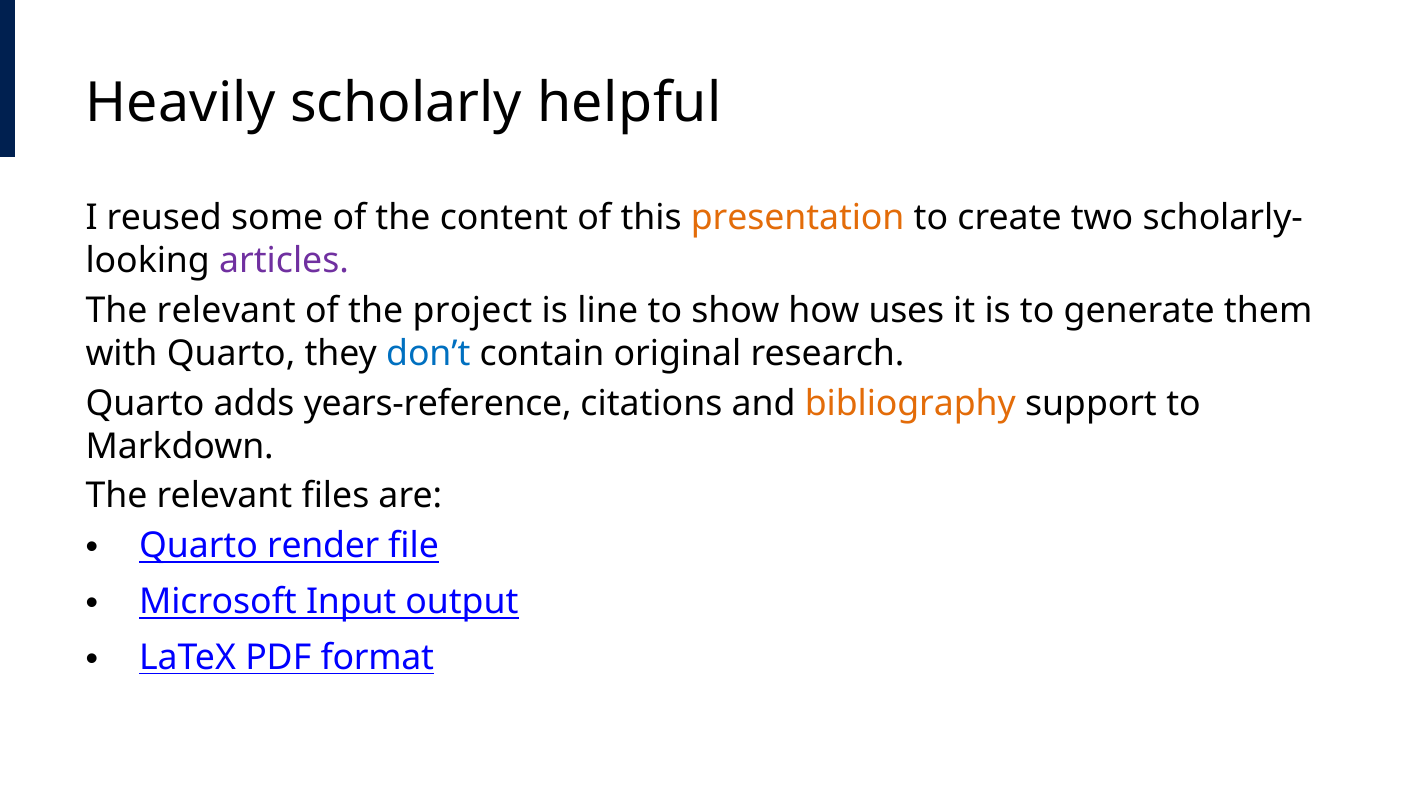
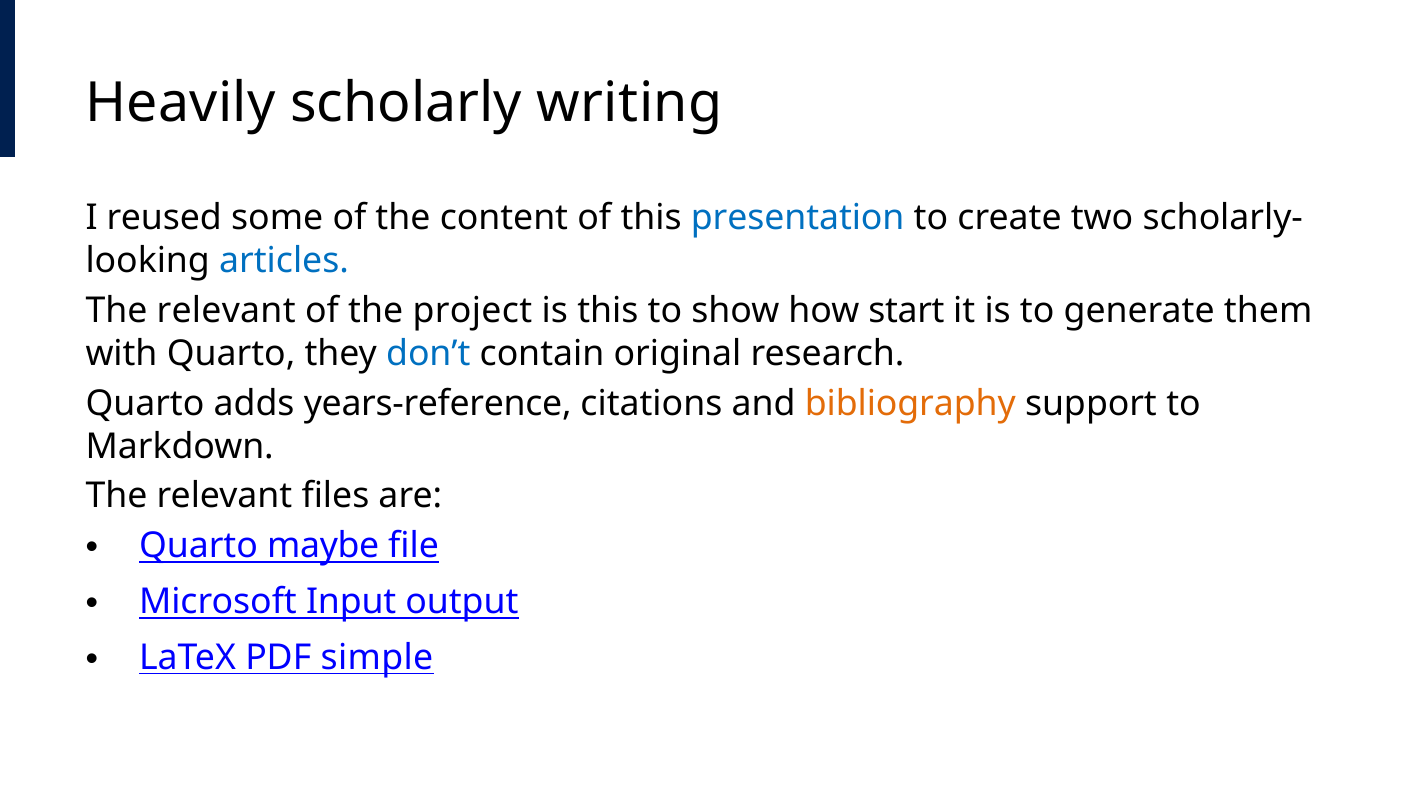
helpful: helpful -> writing (630, 103)
presentation colour: orange -> blue (798, 218)
articles colour: purple -> blue (284, 261)
is line: line -> this (608, 311)
uses: uses -> start (906, 311)
render: render -> maybe (323, 546)
format: format -> simple (377, 657)
